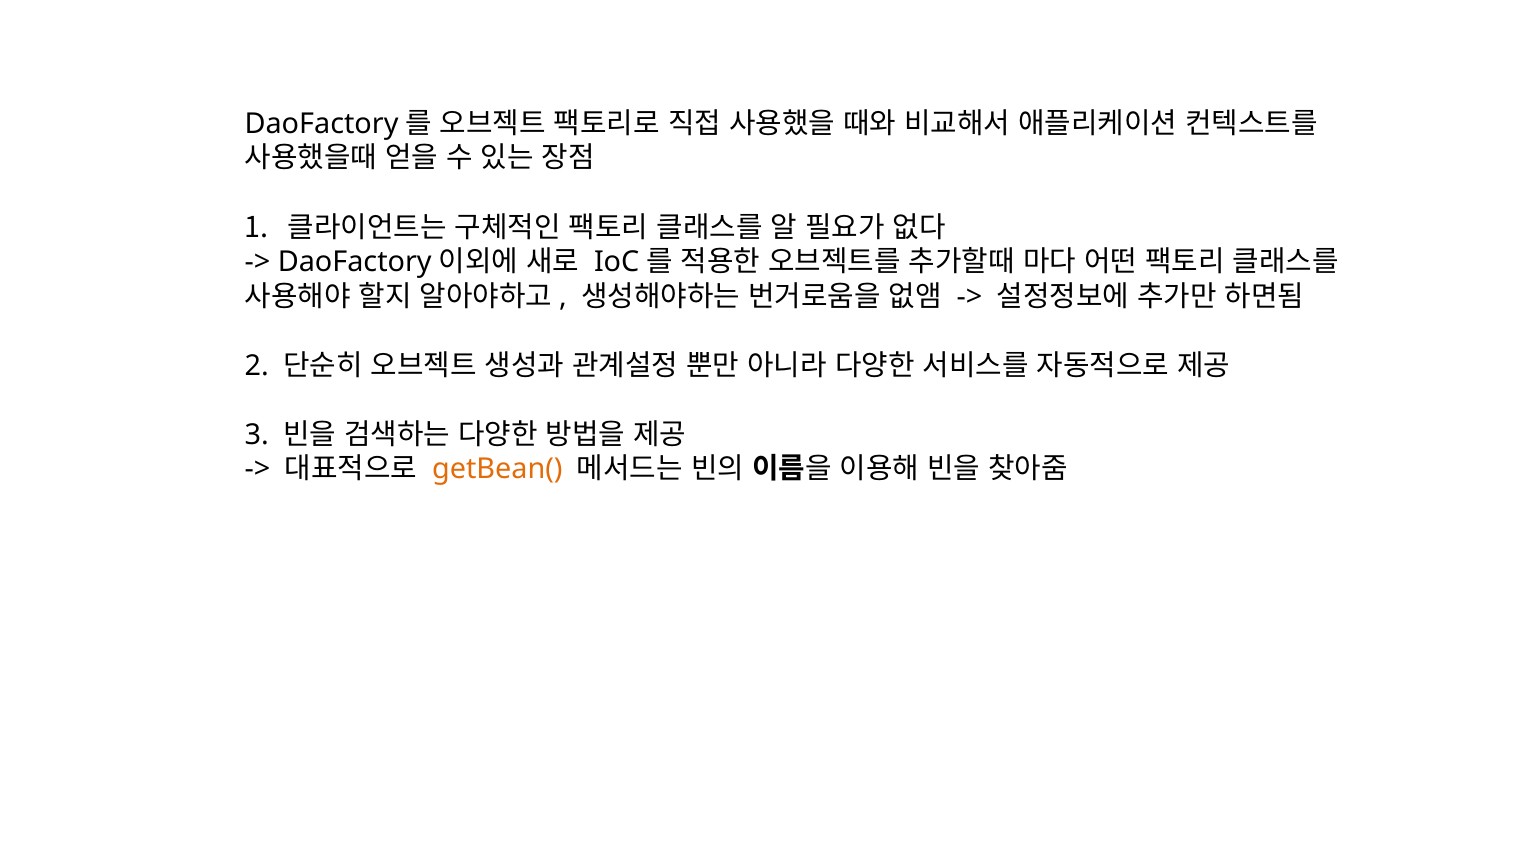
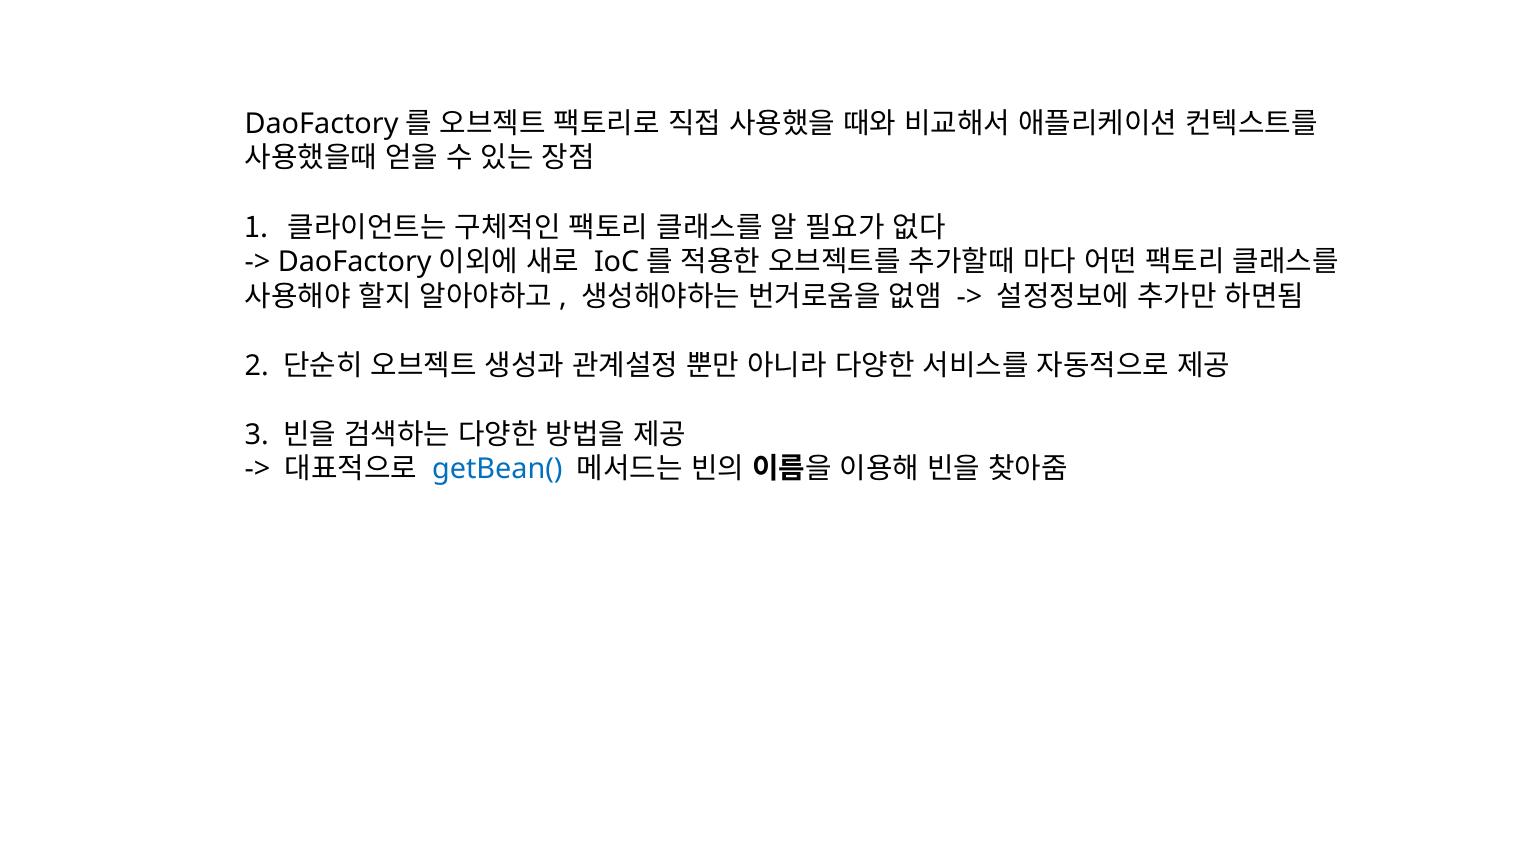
getBean( colour: orange -> blue (497, 469)
